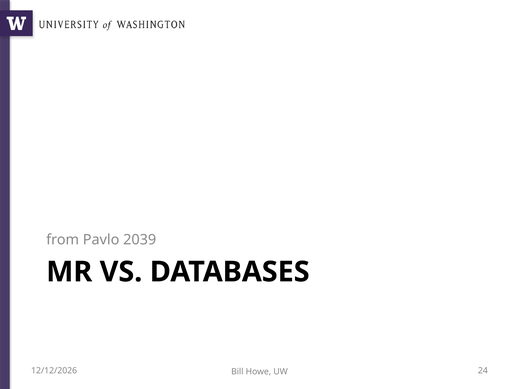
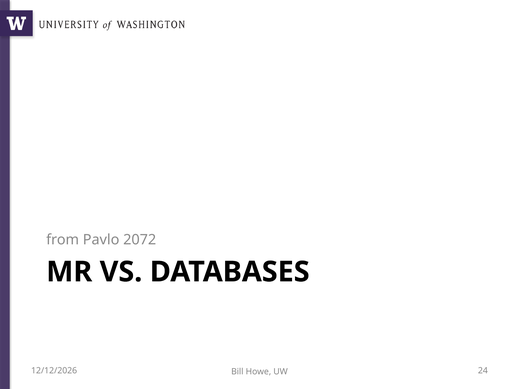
2039: 2039 -> 2072 (140, 240)
